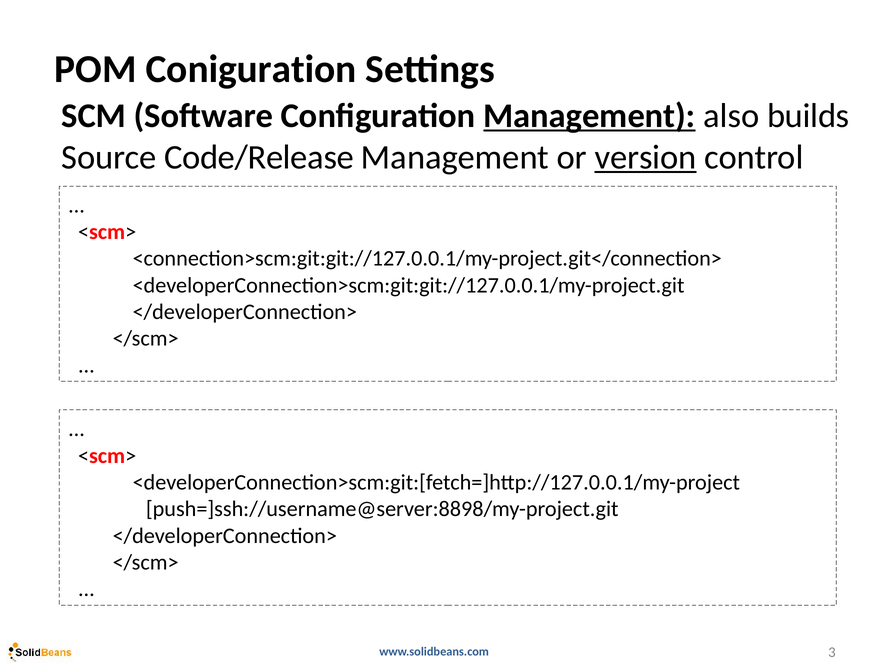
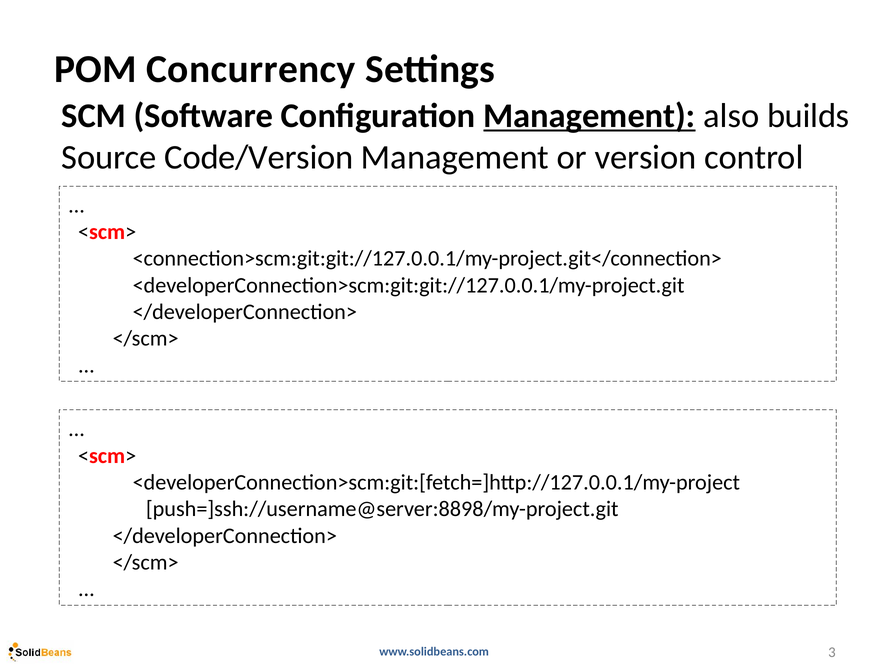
Coniguration: Coniguration -> Concurrency (251, 69)
Code/Release: Code/Release -> Code/Version (259, 157)
version underline: present -> none (646, 157)
